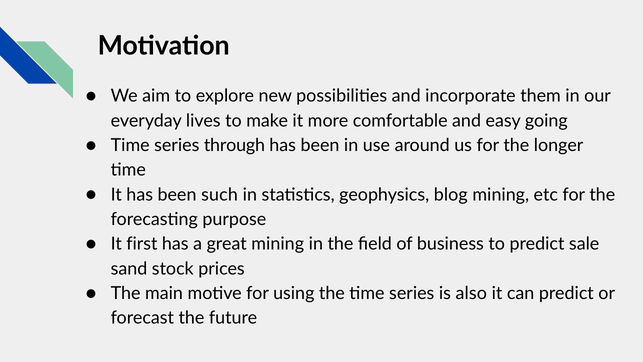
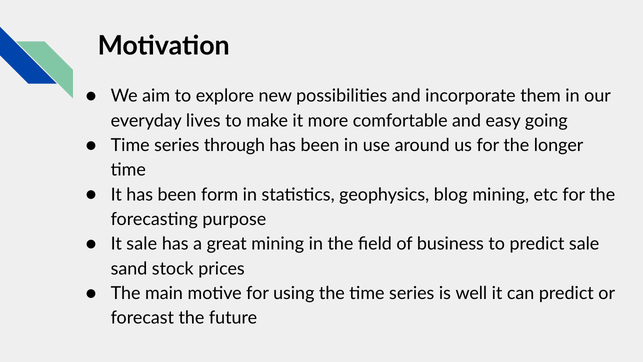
such: such -> form (220, 195)
It first: first -> sale (142, 244)
also: also -> well (471, 293)
